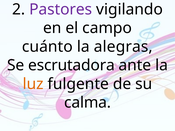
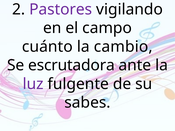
alegras: alegras -> cambio (123, 47)
luz colour: orange -> purple (33, 84)
calma: calma -> sabes (87, 103)
